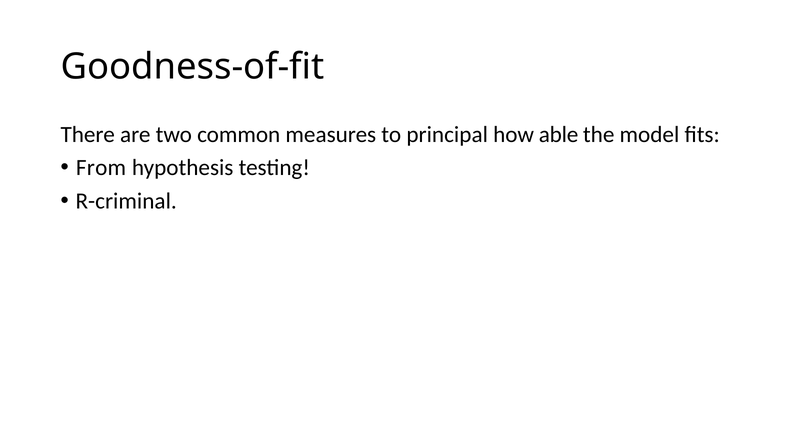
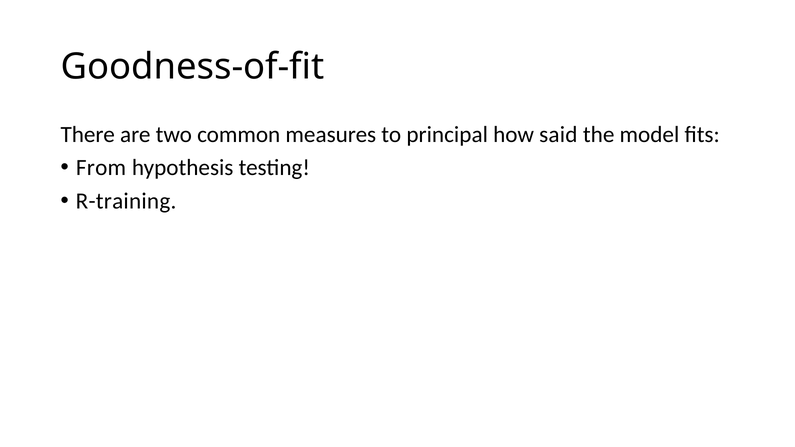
able: able -> said (558, 134)
R-criminal: R-criminal -> R-training (126, 201)
